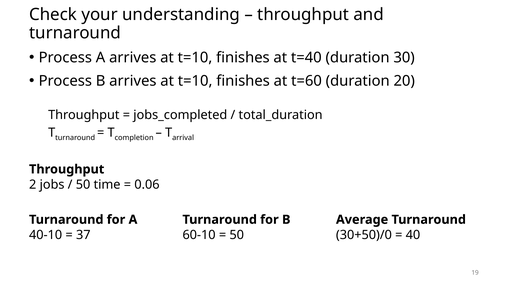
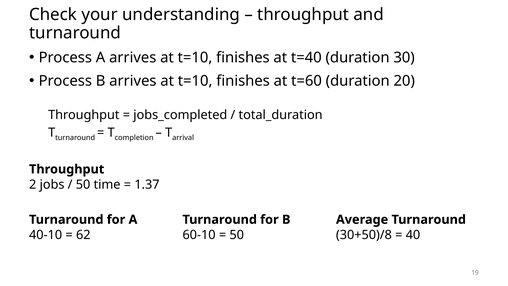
0.06: 0.06 -> 1.37 (147, 184)
37: 37 -> 62 (83, 235)
30+50)/0: 30+50)/0 -> 30+50)/8 (364, 235)
